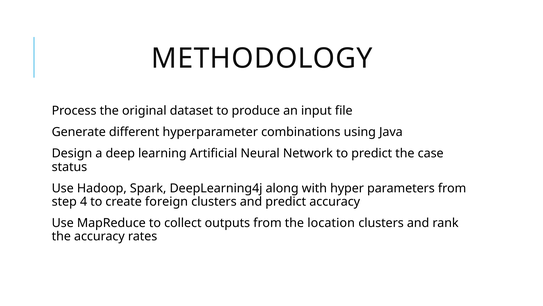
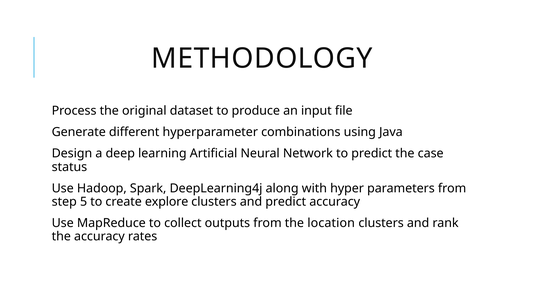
4: 4 -> 5 (84, 201)
foreign: foreign -> explore (167, 201)
